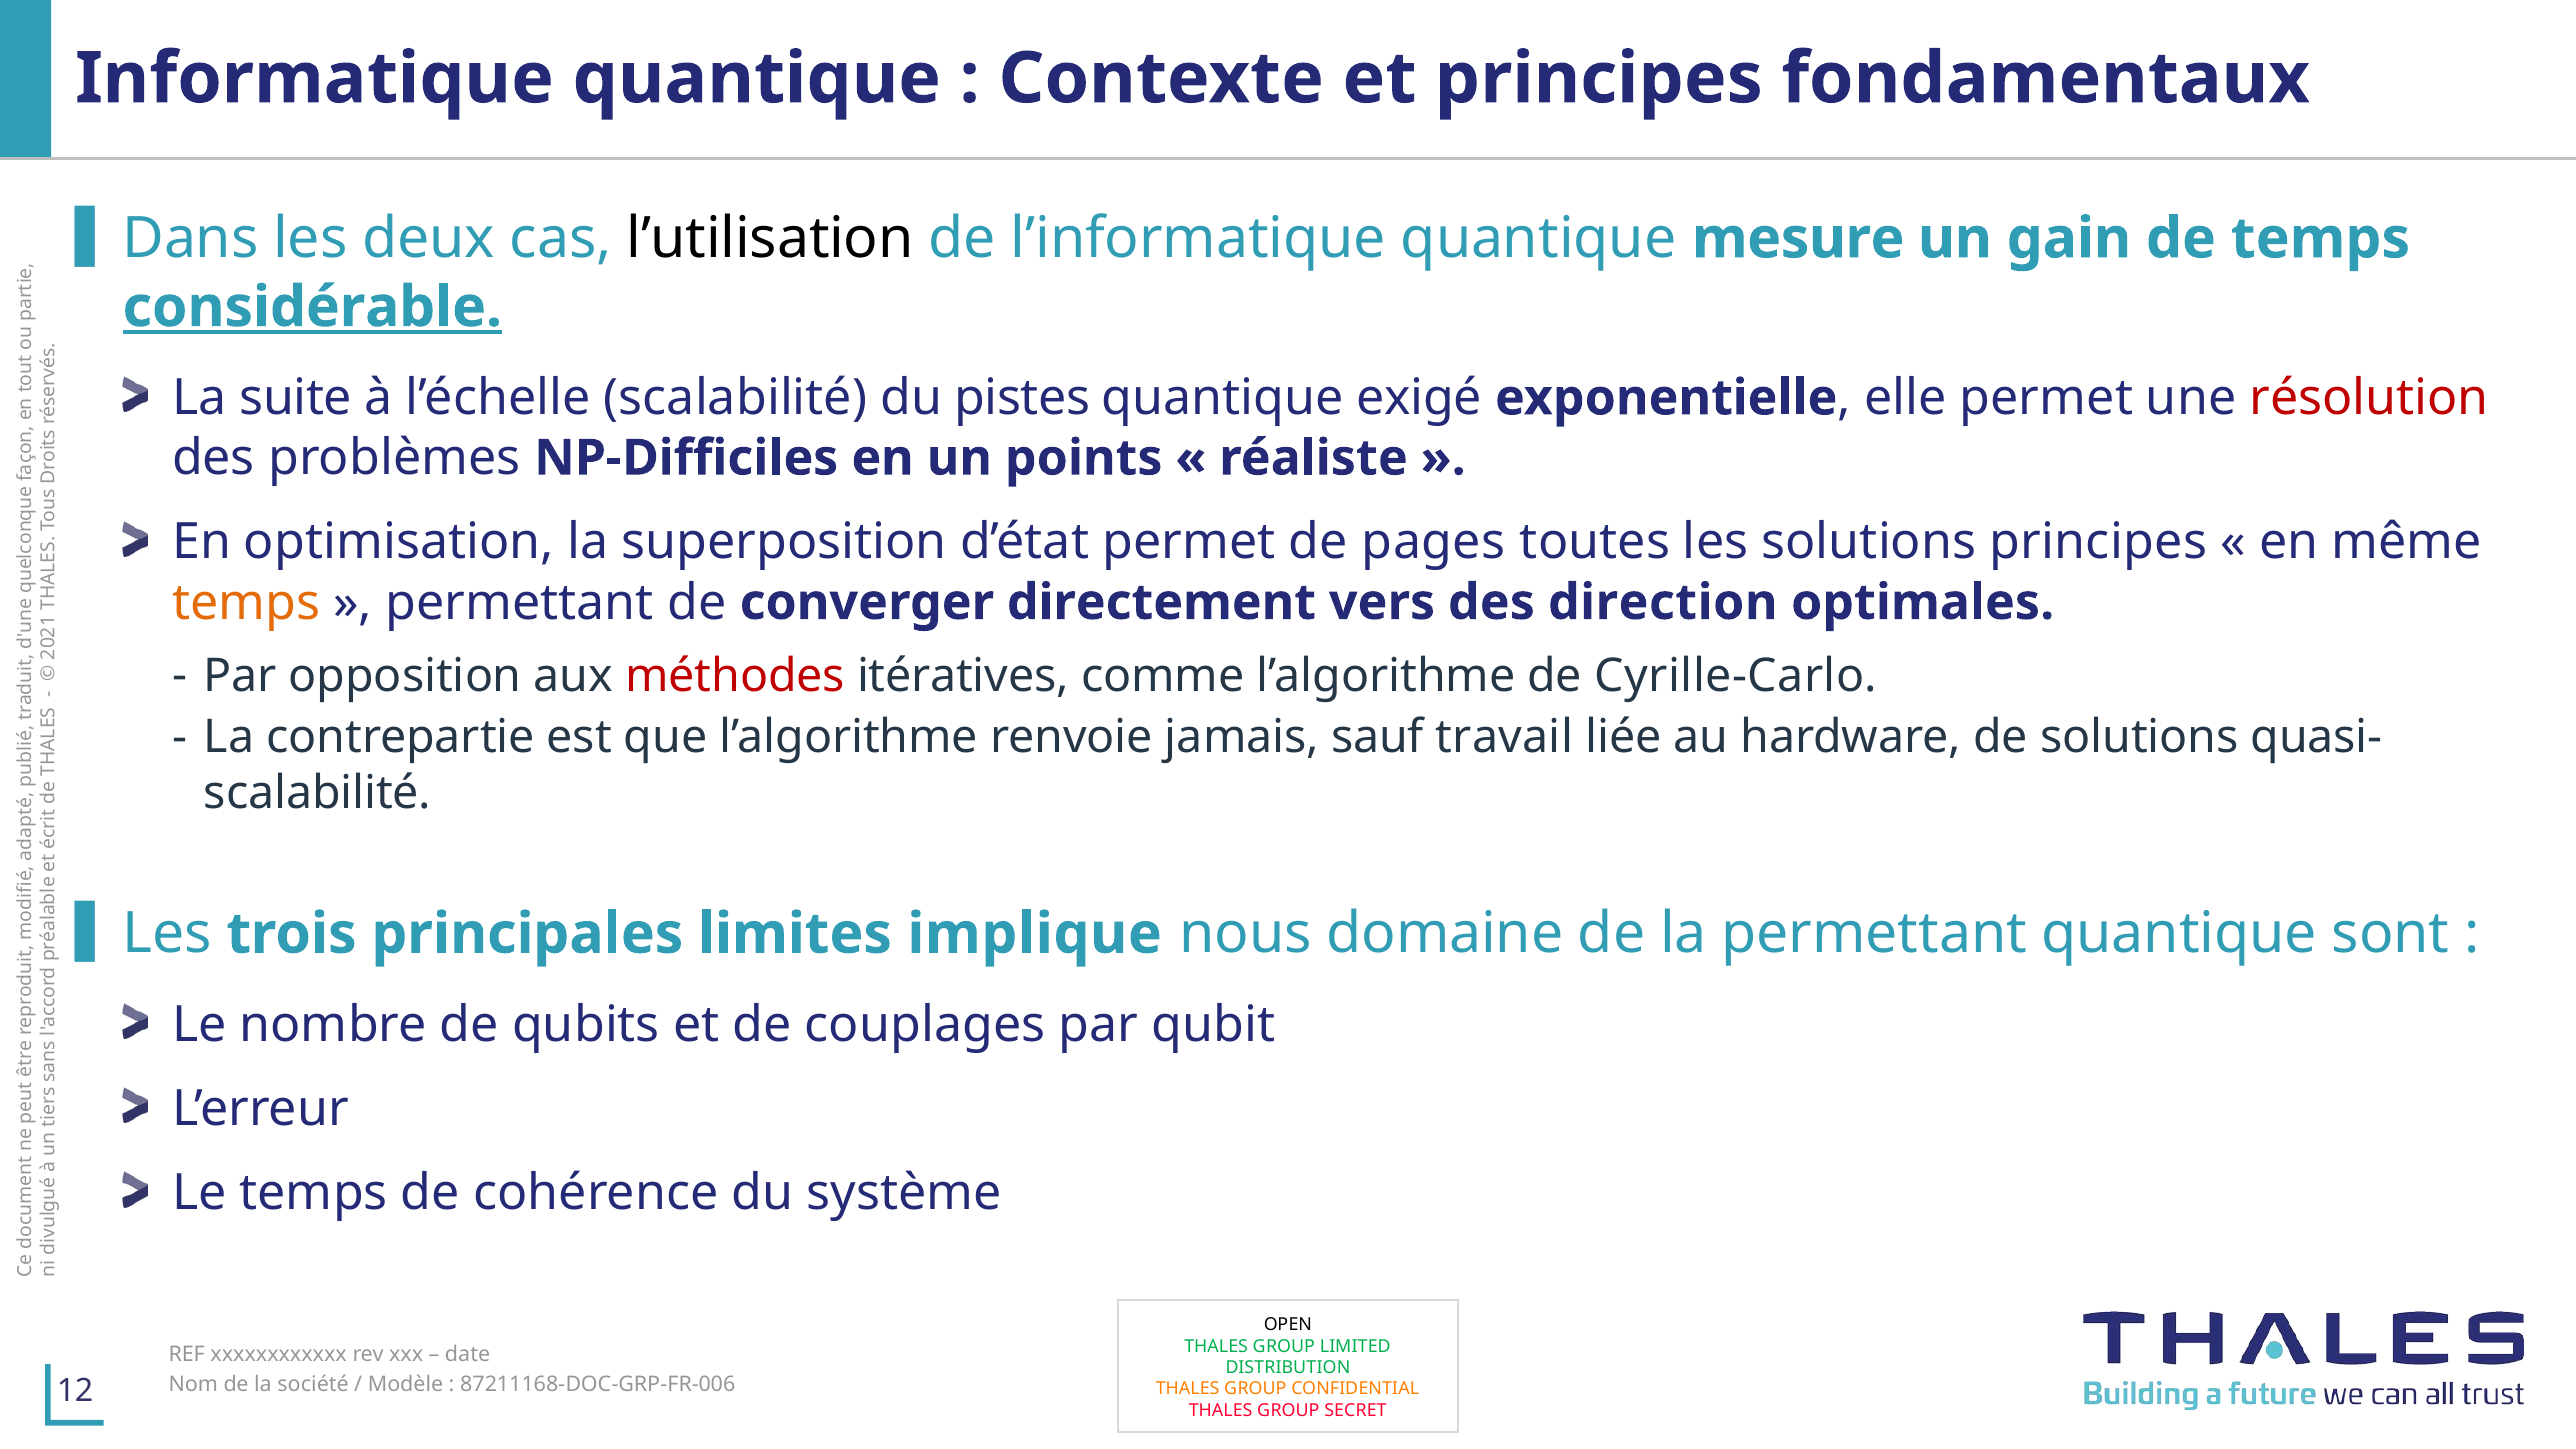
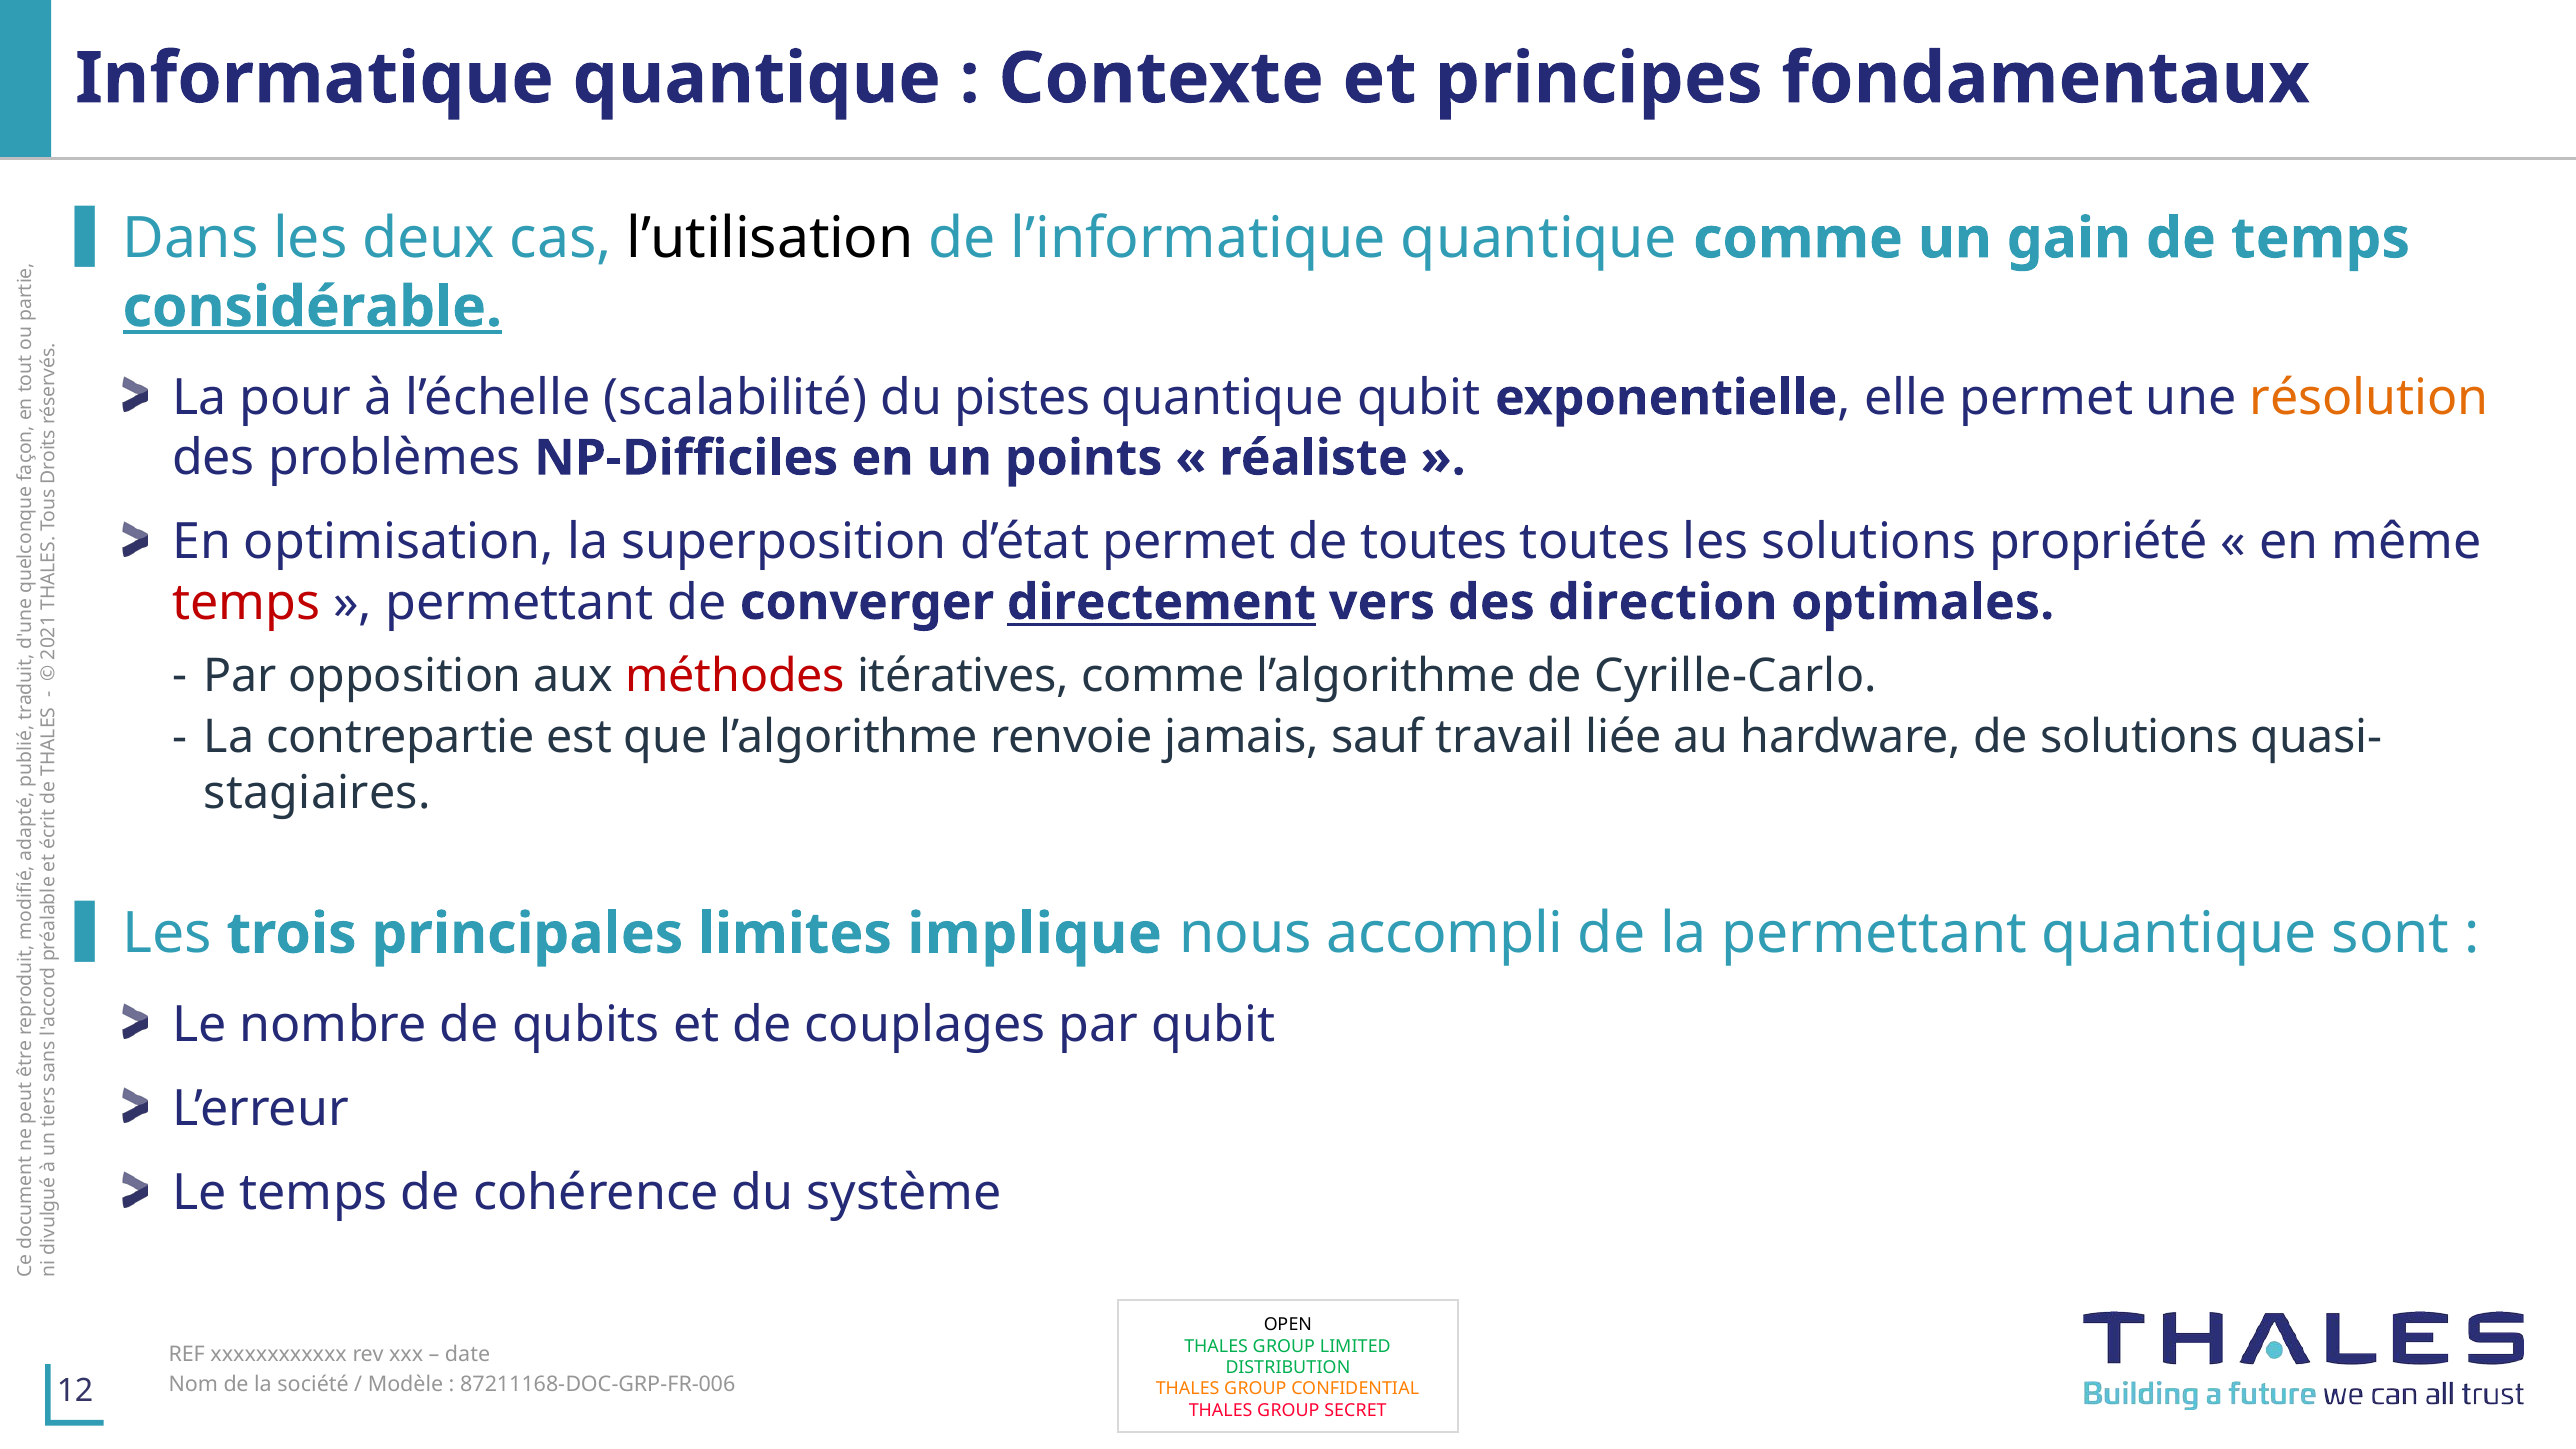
quantique mesure: mesure -> comme (1798, 239)
suite: suite -> pour (296, 398)
quantique exigé: exigé -> qubit (1419, 398)
résolution colour: red -> orange (2369, 398)
de pages: pages -> toutes (1434, 542)
solutions principes: principes -> propriété (2098, 542)
temps colour: orange -> red (246, 603)
directement underline: none -> present (1161, 603)
scalabilité: scalabilité -> stagiaires (317, 794)
domaine: domaine -> accompli (1445, 934)
